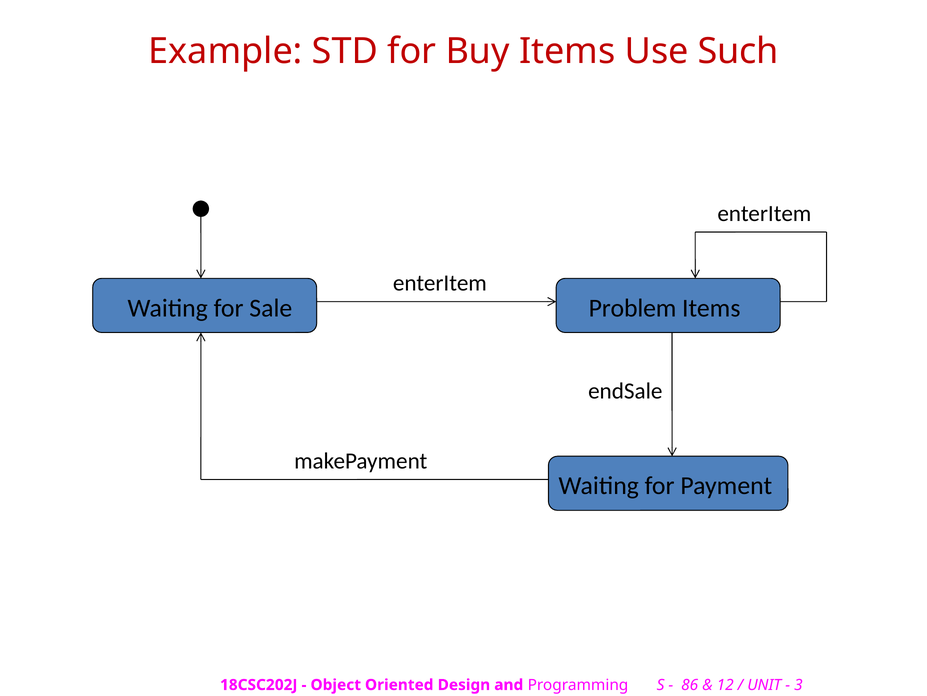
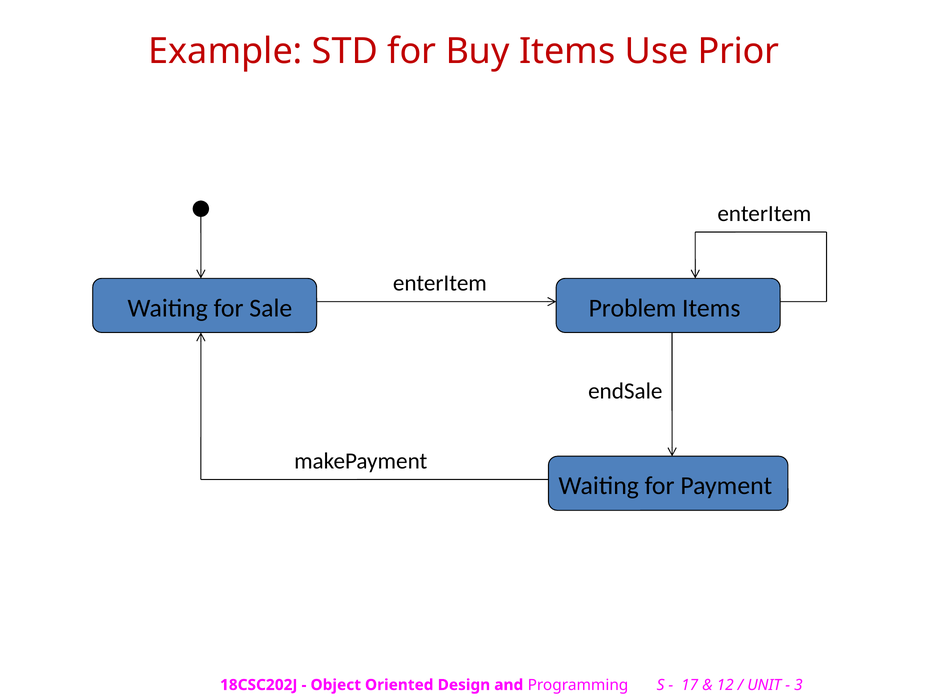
Such: Such -> Prior (738, 51)
86: 86 -> 17 (690, 684)
